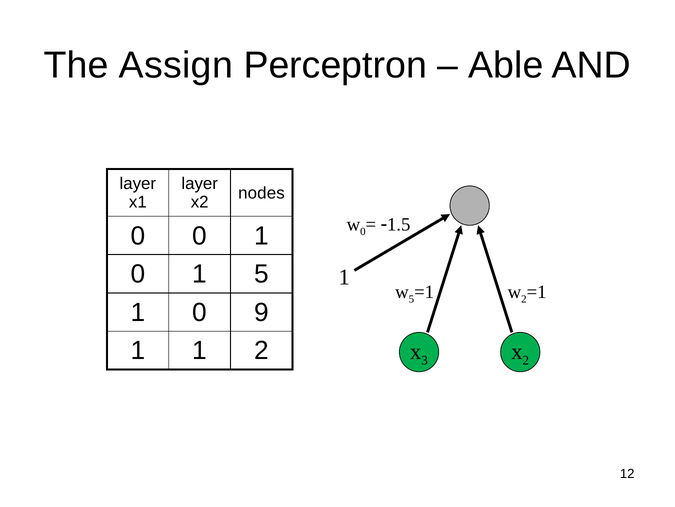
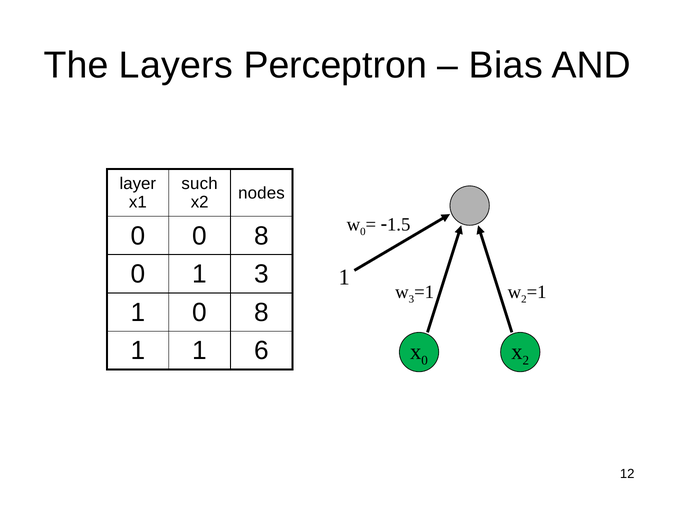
Assign: Assign -> Layers (176, 65)
Able: Able -> Bias (506, 65)
layer: layer -> such (200, 183)
0 0 1: 1 -> 8 (262, 236)
1 5: 5 -> 3 (262, 274)
5: 5 -> 3 (411, 299)
1 0 9: 9 -> 8 (262, 312)
1 2: 2 -> 6 (262, 350)
3: 3 -> 0 (425, 360)
